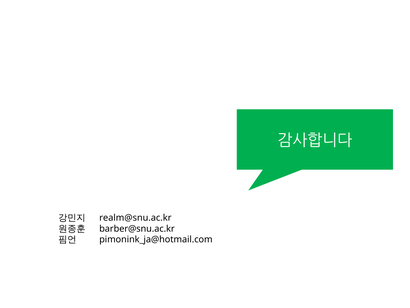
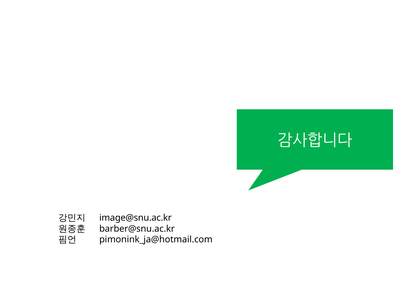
realm@snu.ac.kr: realm@snu.ac.kr -> image@snu.ac.kr (135, 217)
